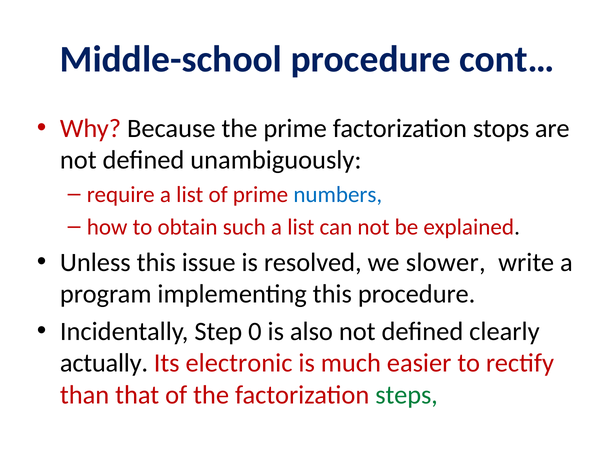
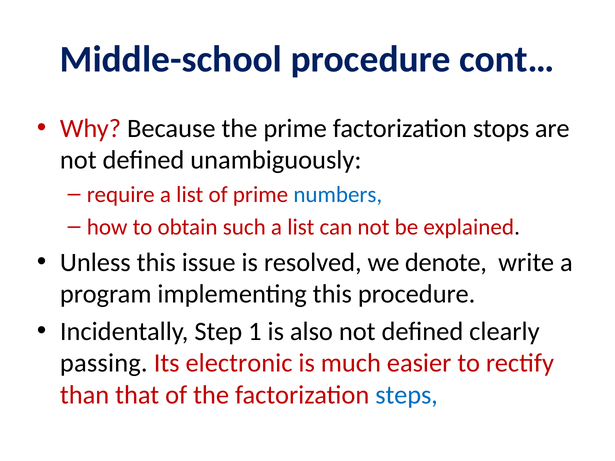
slower: slower -> denote (446, 262)
0: 0 -> 1 (255, 332)
actually: actually -> passing (104, 363)
steps colour: green -> blue (407, 395)
